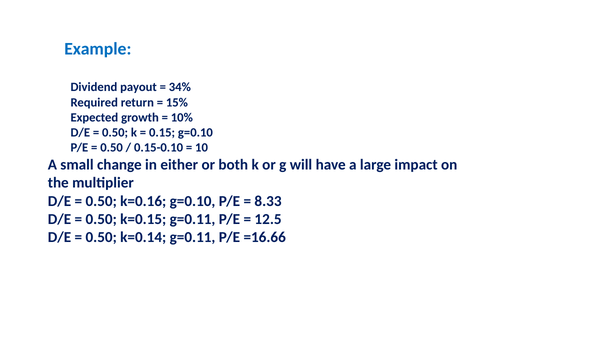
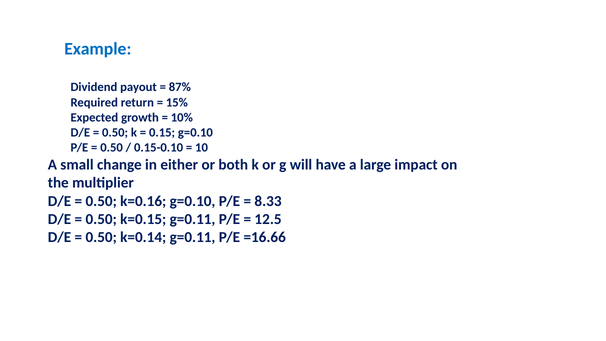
34%: 34% -> 87% (180, 87)
